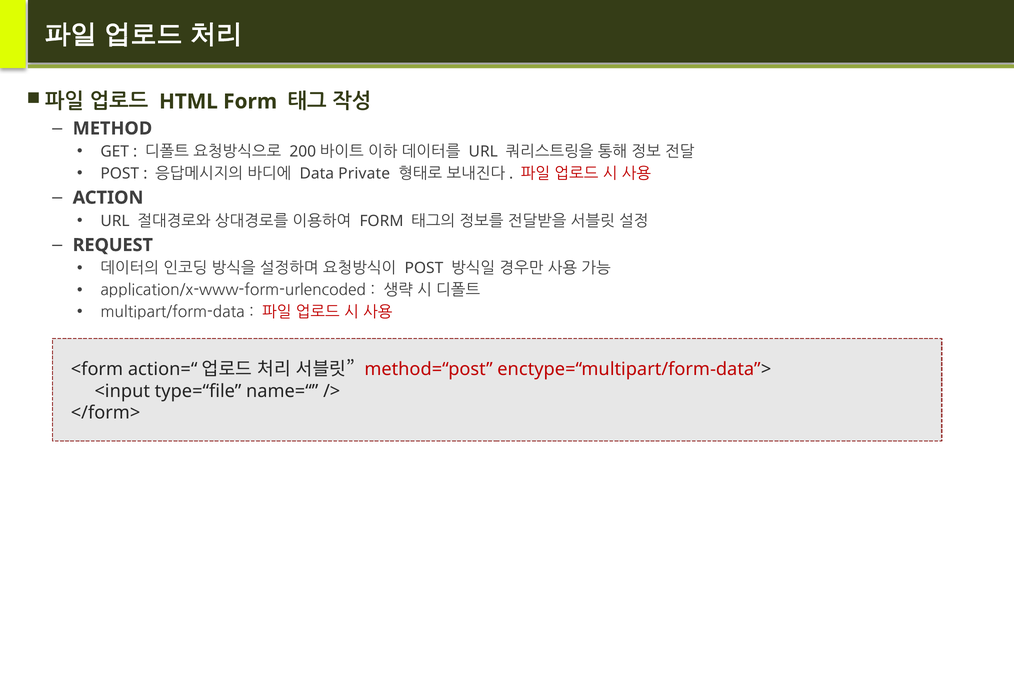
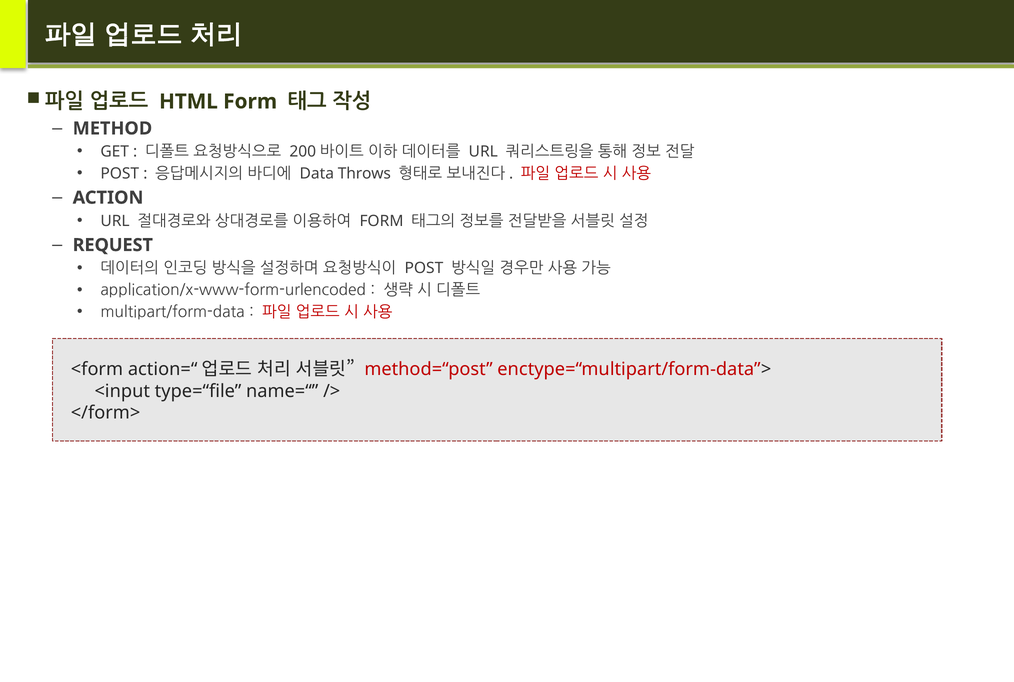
Private: Private -> Throws (364, 174)
